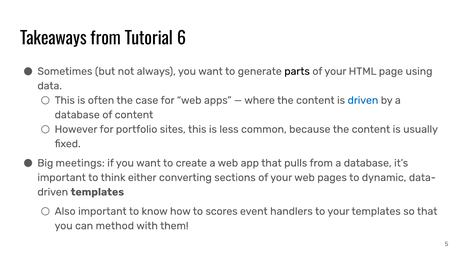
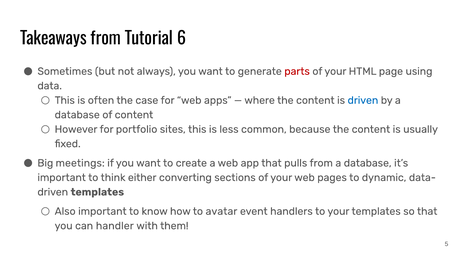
parts colour: black -> red (297, 71)
scores: scores -> avatar (221, 211)
method: method -> handler (115, 226)
